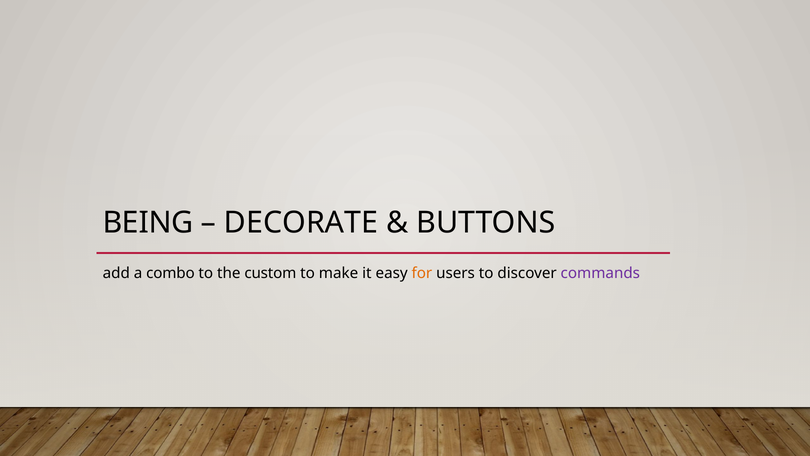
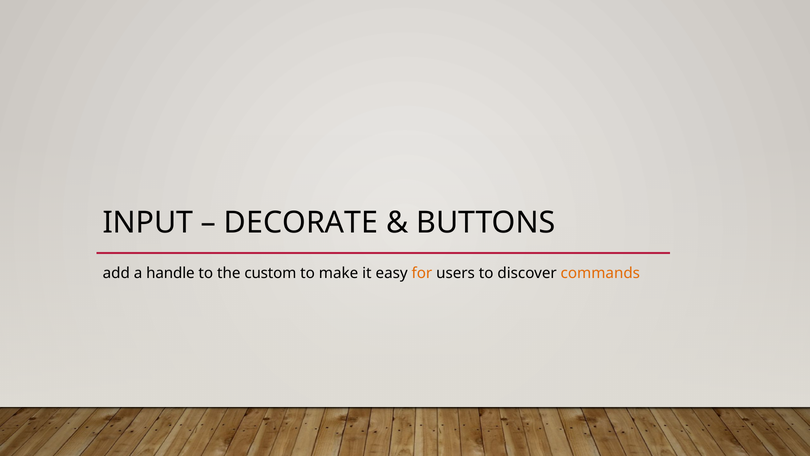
BEING: BEING -> INPUT (148, 222)
combo: combo -> handle (170, 273)
commands colour: purple -> orange (600, 273)
